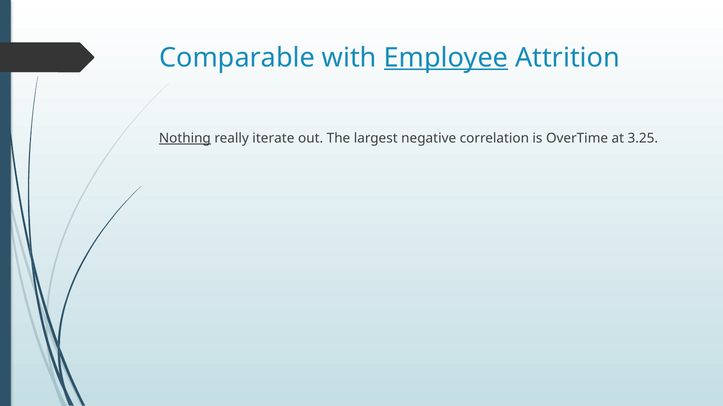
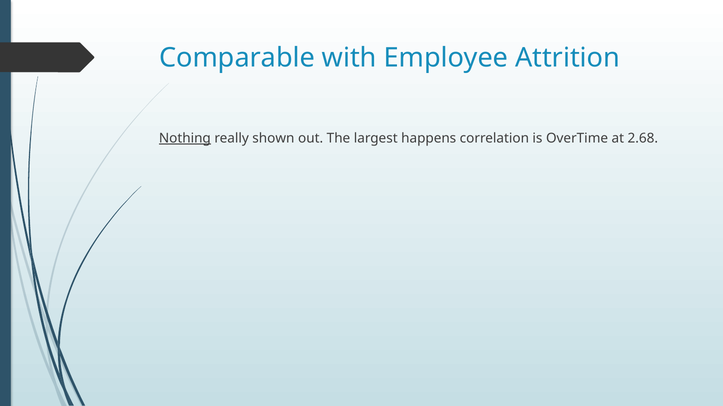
Employee underline: present -> none (446, 58)
iterate: iterate -> shown (273, 138)
negative: negative -> happens (429, 138)
3.25: 3.25 -> 2.68 (643, 138)
